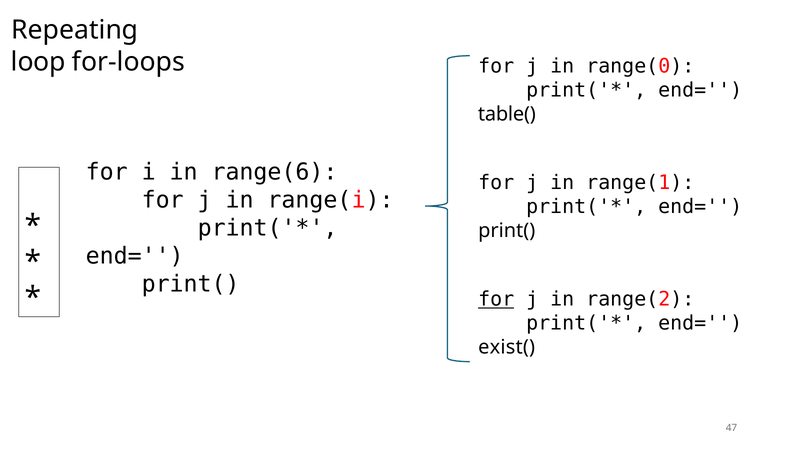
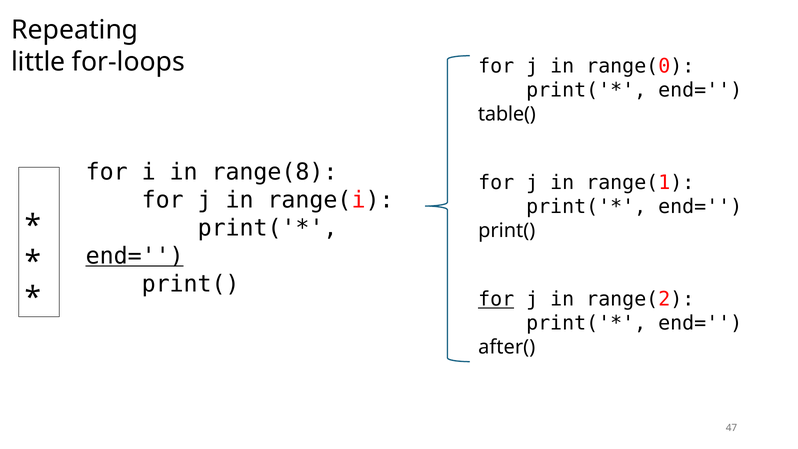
loop: loop -> little (38, 62)
range(6: range(6 -> range(8 (274, 172)
end= underline: none -> present (135, 256)
exist(: exist( -> after( (507, 347)
